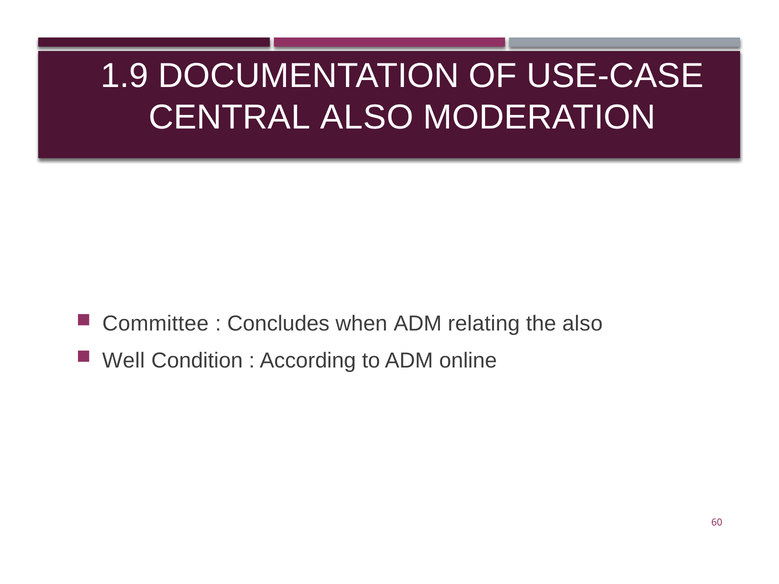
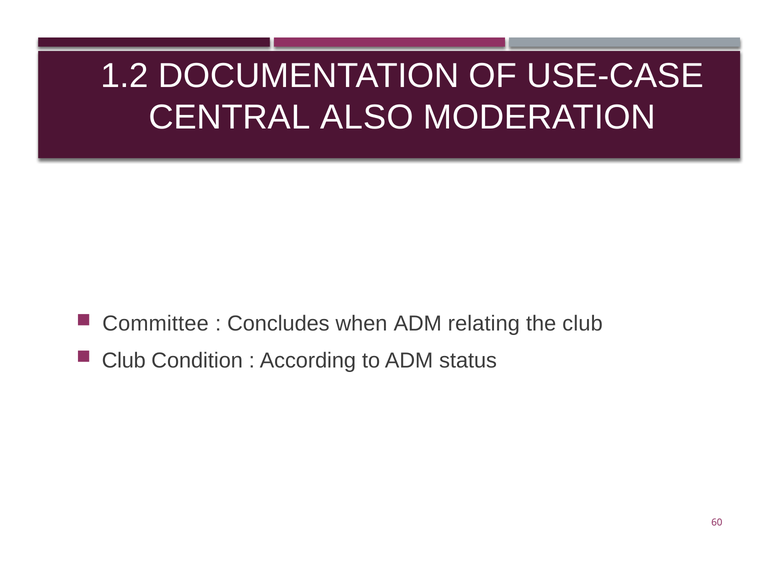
1.9: 1.9 -> 1.2 (125, 76)
the also: also -> club (583, 324)
Well: Well -> Club (124, 361)
online: online -> status (468, 361)
